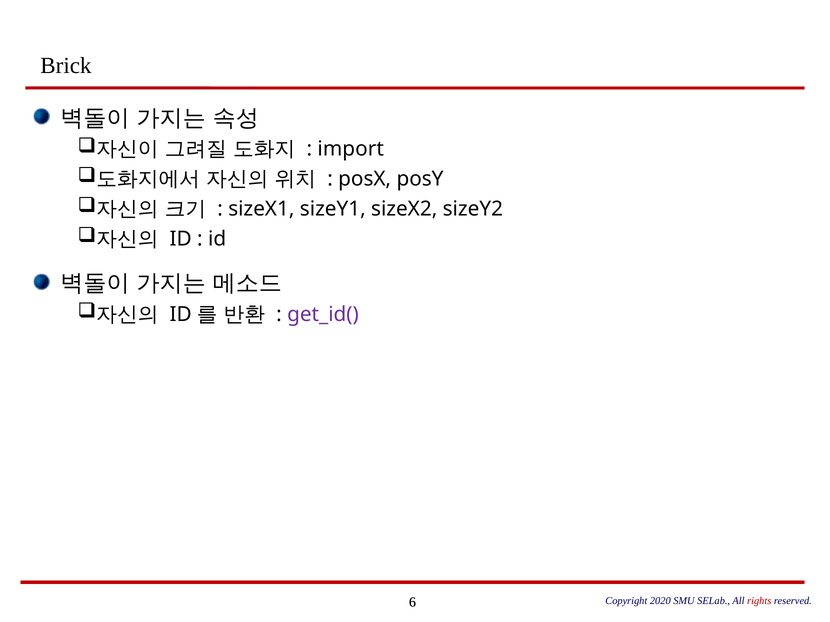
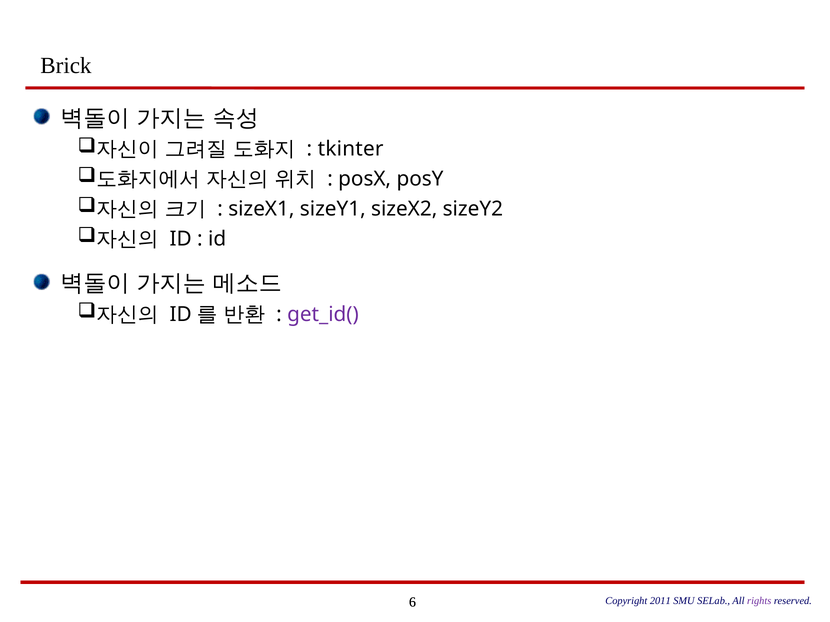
import: import -> tkinter (351, 149)
2020: 2020 -> 2011 (660, 601)
rights colour: red -> purple (759, 601)
